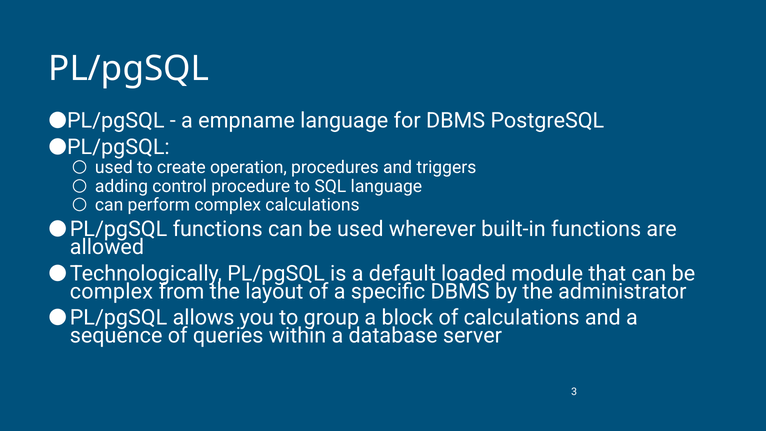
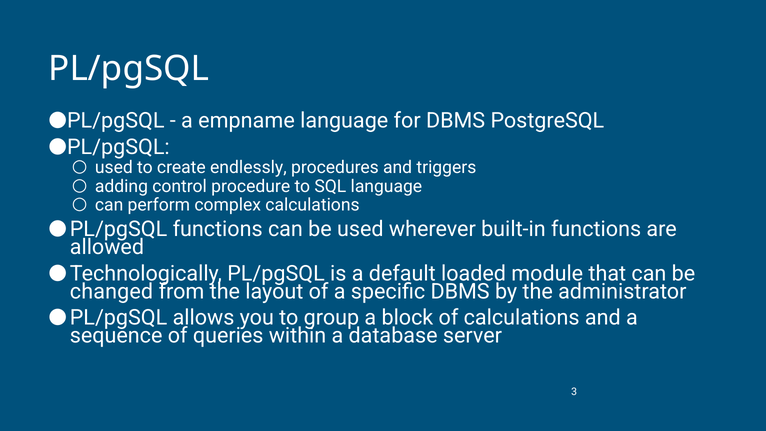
operation: operation -> endlessly (248, 168)
complex: complex -> changed (111, 291)
